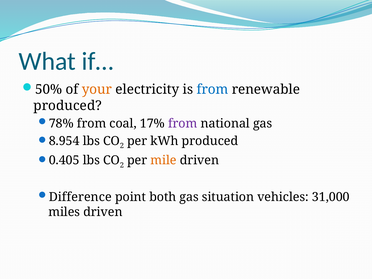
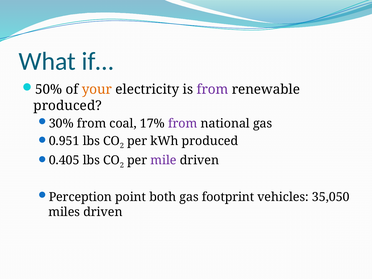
from colour: blue -> purple (212, 90)
78%: 78% -> 30% (61, 124)
8.954: 8.954 -> 0.951 (64, 141)
mile colour: orange -> purple (164, 160)
Difference: Difference -> Perception (80, 197)
situation: situation -> footprint (228, 197)
31,000: 31,000 -> 35,050 (331, 197)
